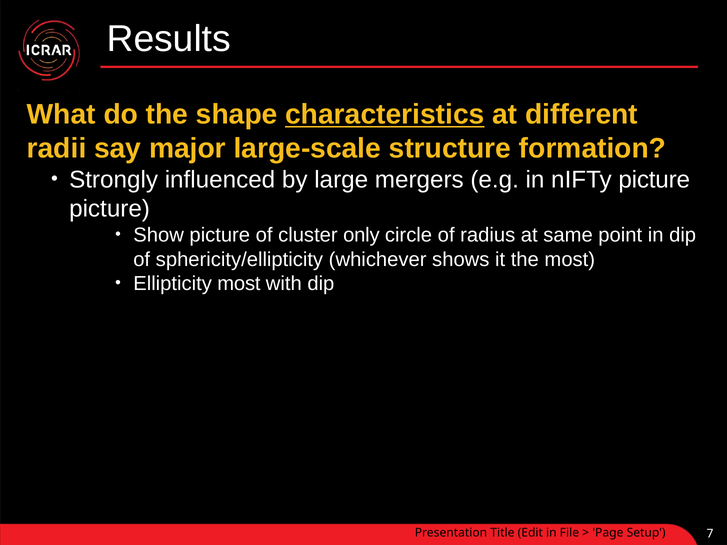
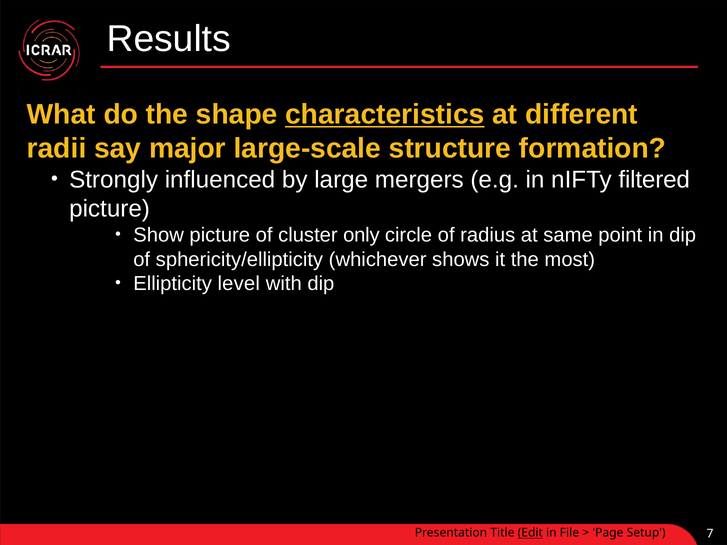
nIFTy picture: picture -> filtered (654, 180)
Ellipticity most: most -> level (239, 284)
Edit underline: none -> present (530, 533)
